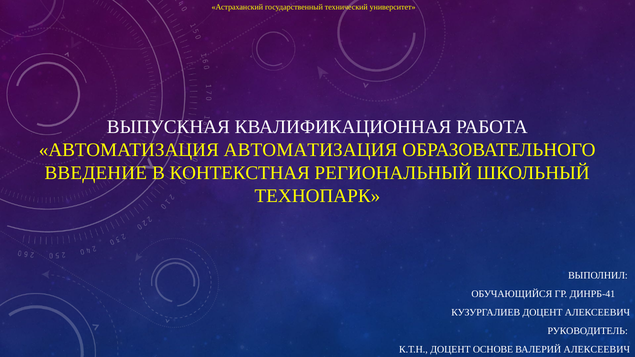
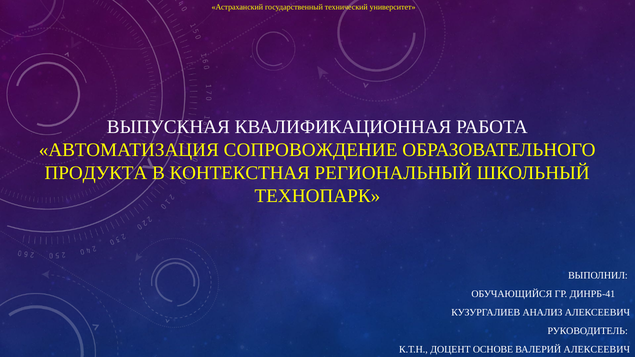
АВТОМАТИЗАЦИЯ АВТОМАТИЗАЦИЯ: АВТОМАТИЗАЦИЯ -> СОПРОВОЖДЕНИЕ (311, 150)
ВВЕДЕНИЕ: ВВЕДЕНИЕ -> ПРОДУКТА (96, 173)
КУЗУРГАЛИЕВ ДОЦЕНТ: ДОЦЕНТ -> АНАЛИЗ (543, 313)
